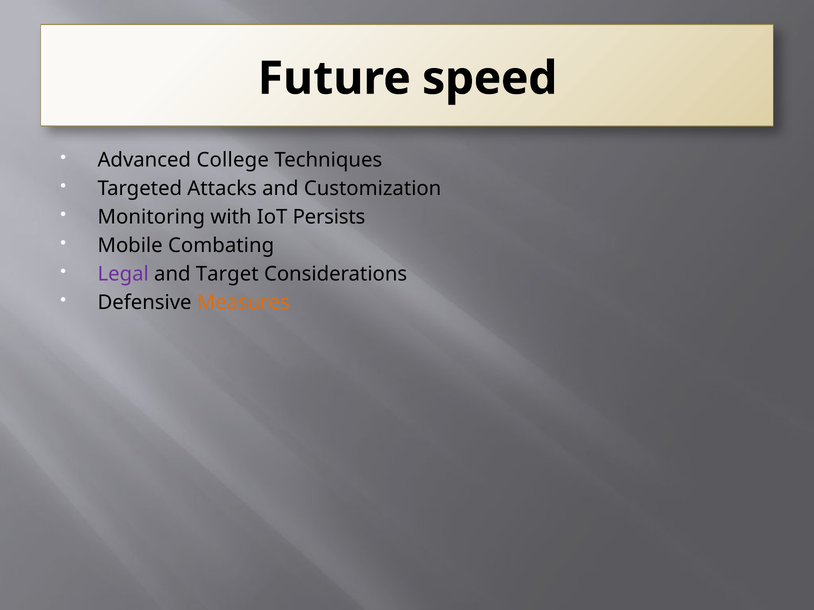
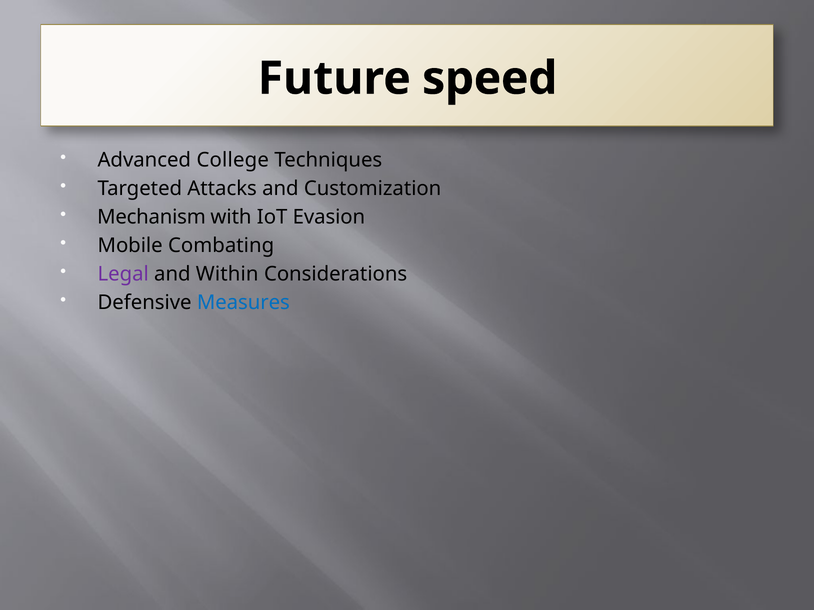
Monitoring: Monitoring -> Mechanism (151, 217)
Persists: Persists -> Evasion (329, 217)
Target: Target -> Within (227, 274)
Measures colour: orange -> blue (243, 303)
